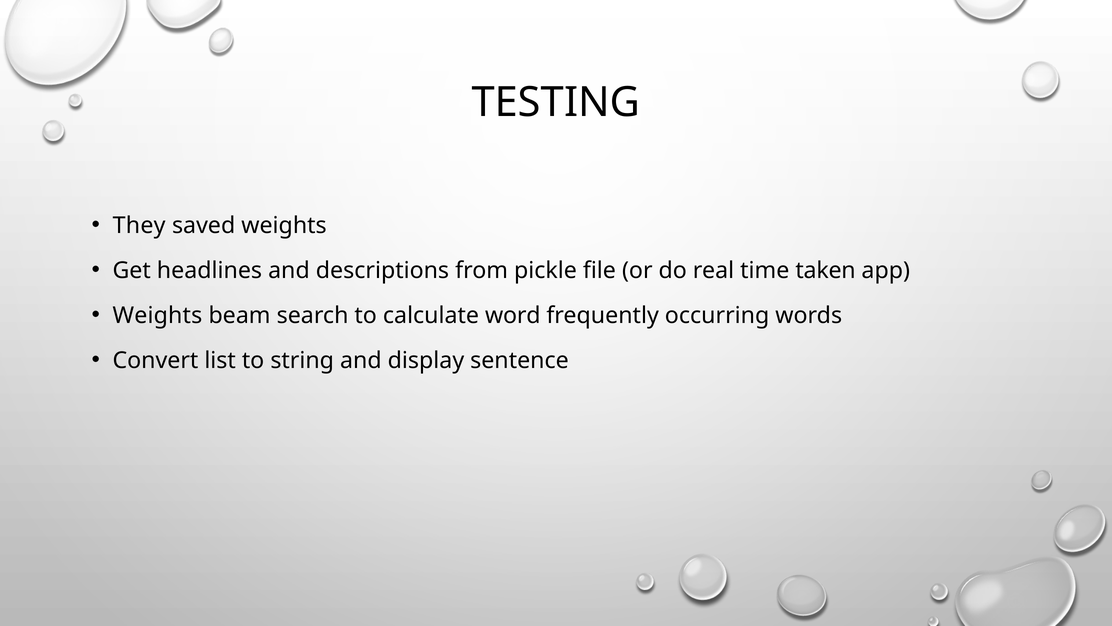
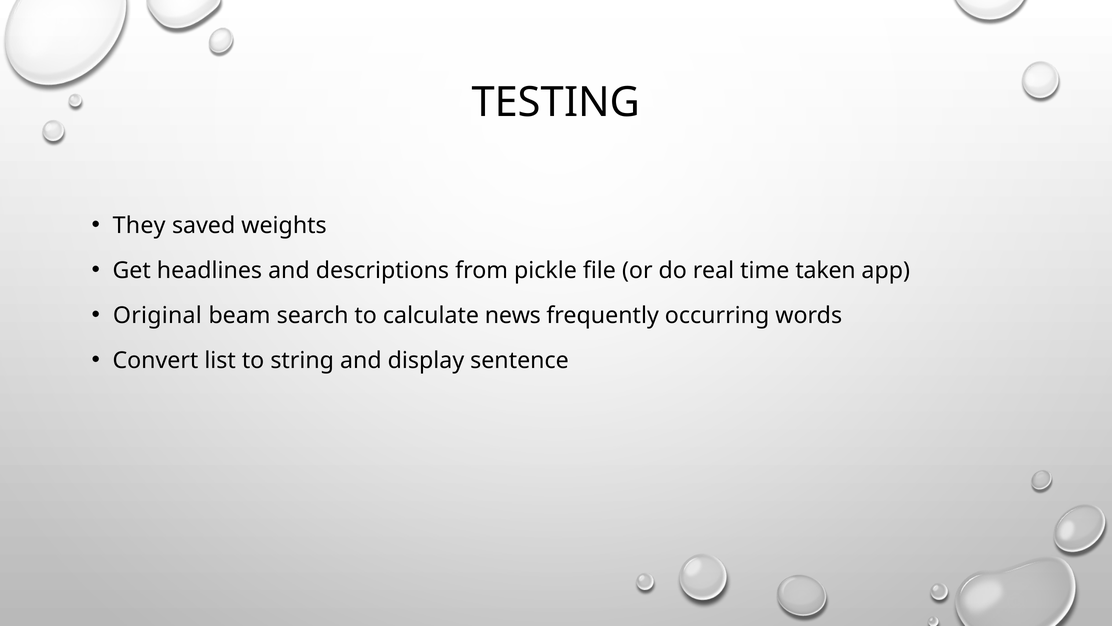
Weights: Weights -> Original (157, 315)
word: word -> news (513, 315)
